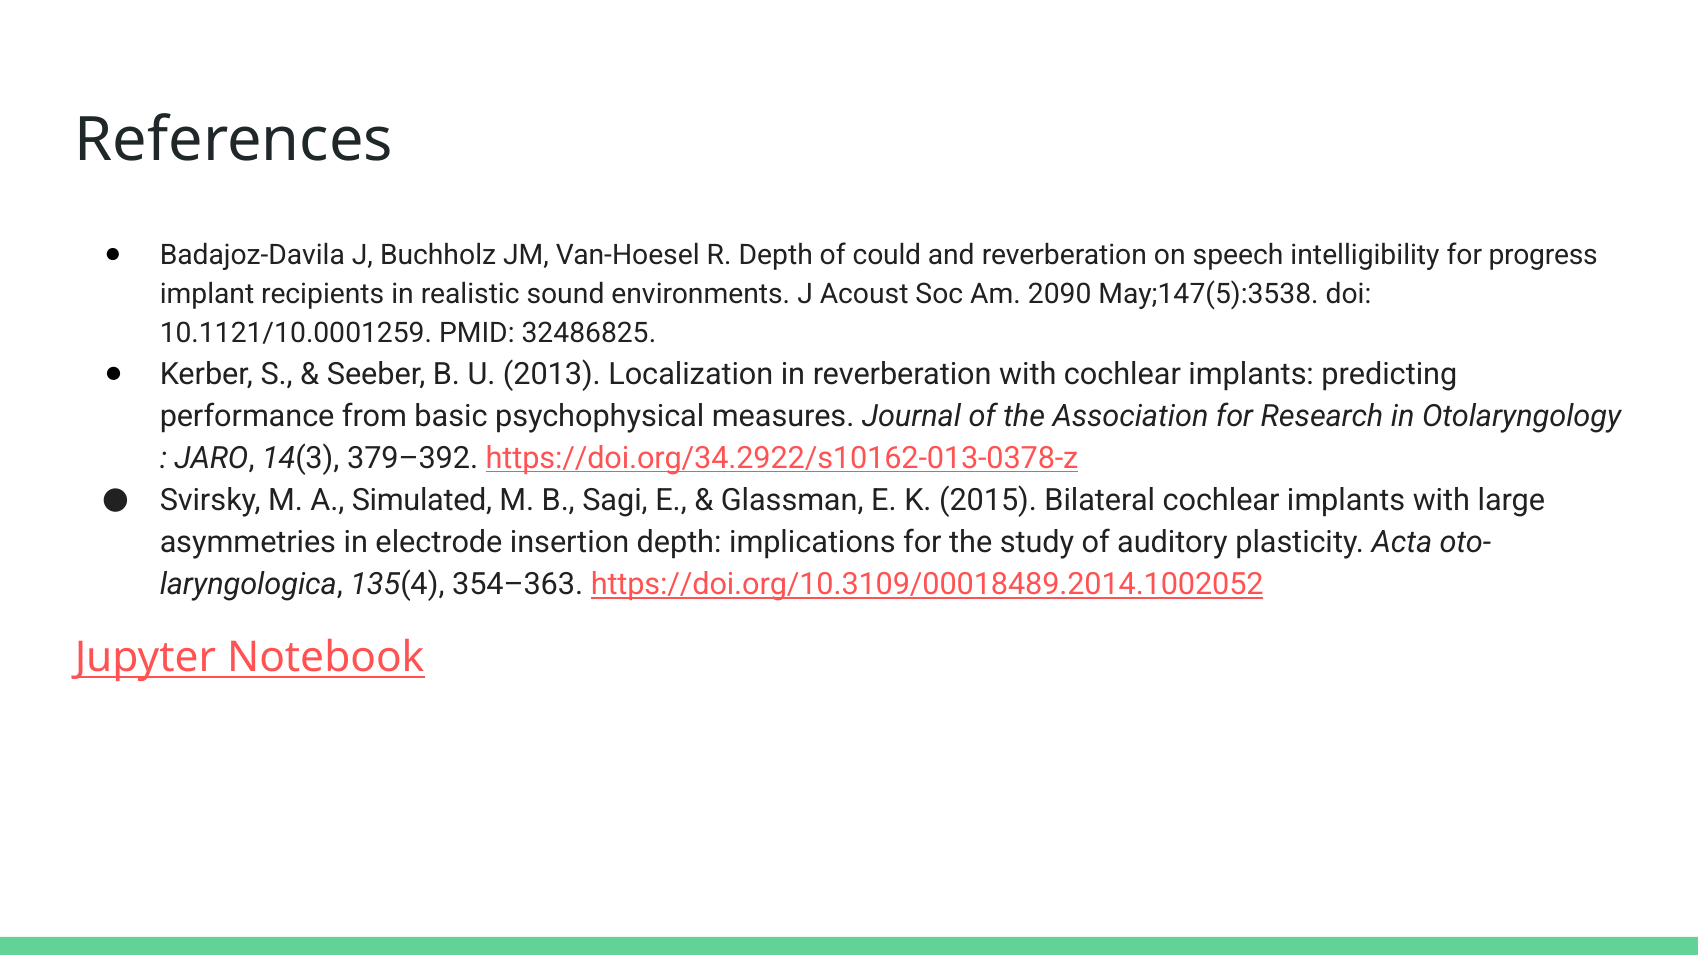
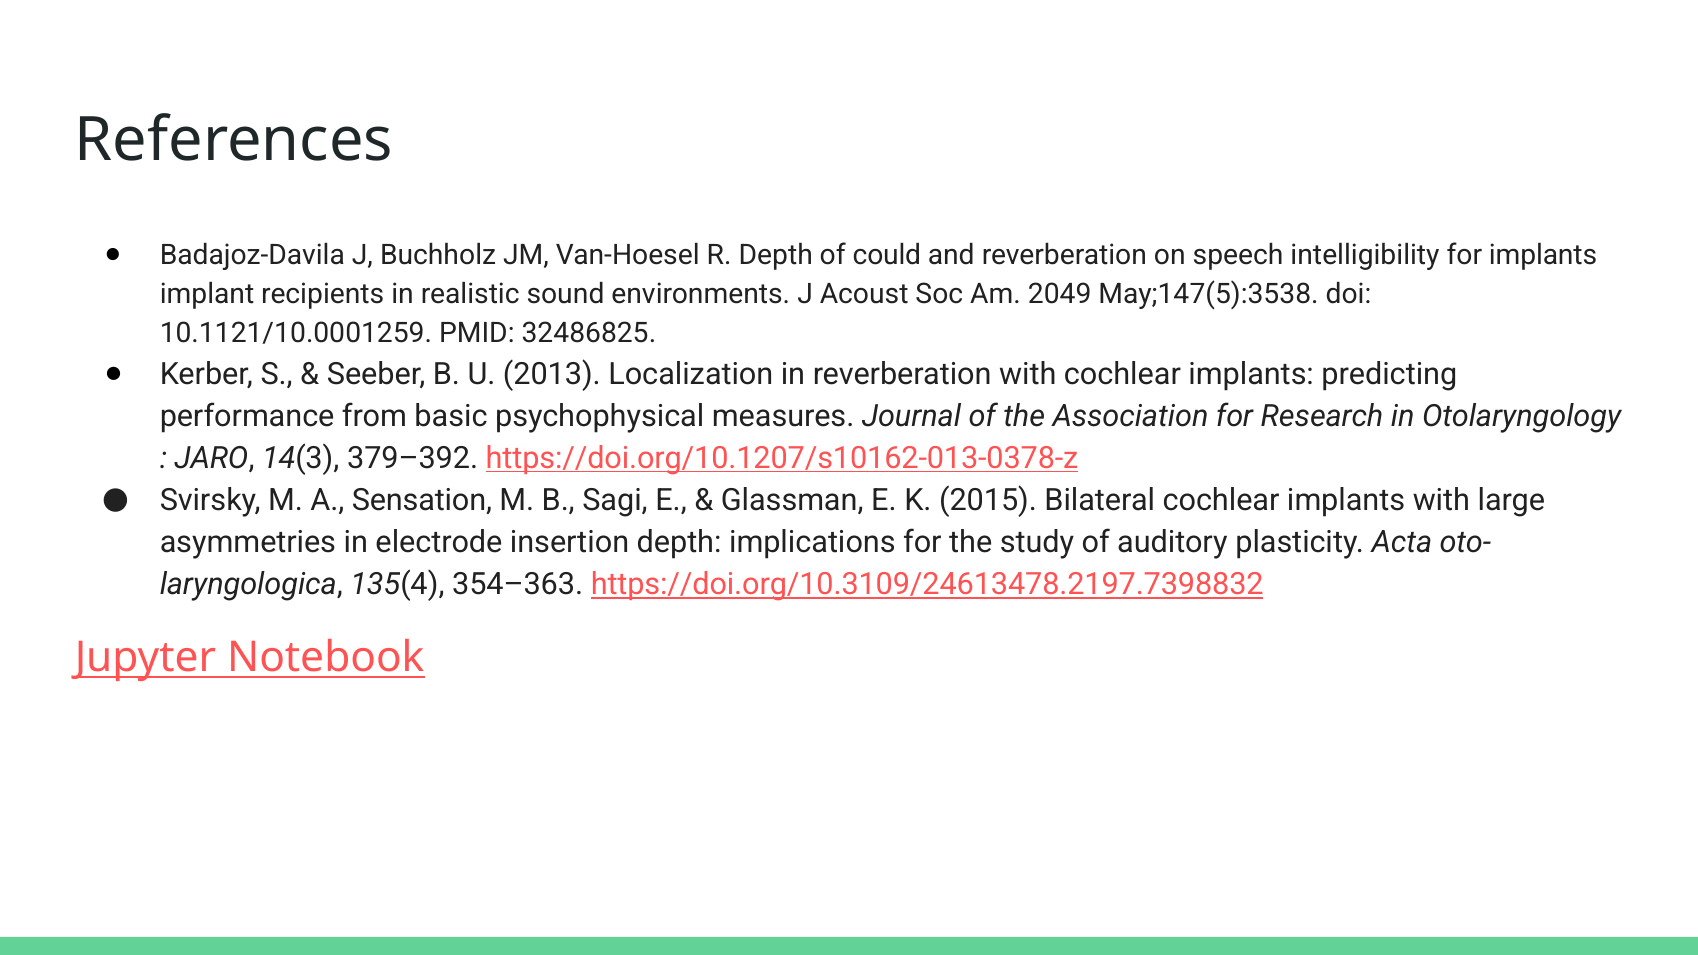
for progress: progress -> implants (1543, 255)
2090: 2090 -> 2049 (1060, 294)
https://doi.org/34.2922/s10162-013-0378-z: https://doi.org/34.2922/s10162-013-0378-z -> https://doi.org/10.1207/s10162-013-0378-z (782, 458)
Simulated: Simulated -> Sensation (422, 500)
https://doi.org/10.3109/00018489.2014.1002052: https://doi.org/10.3109/00018489.2014.1002052 -> https://doi.org/10.3109/24613478.2197.7398832 (927, 585)
